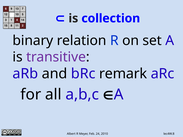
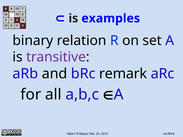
collection: collection -> examples (111, 18)
